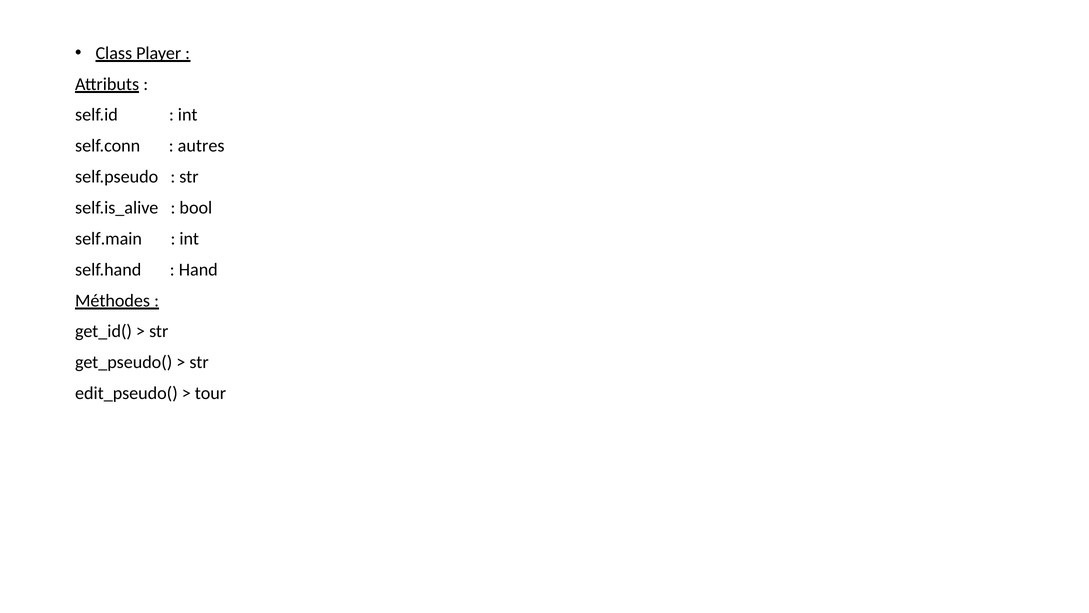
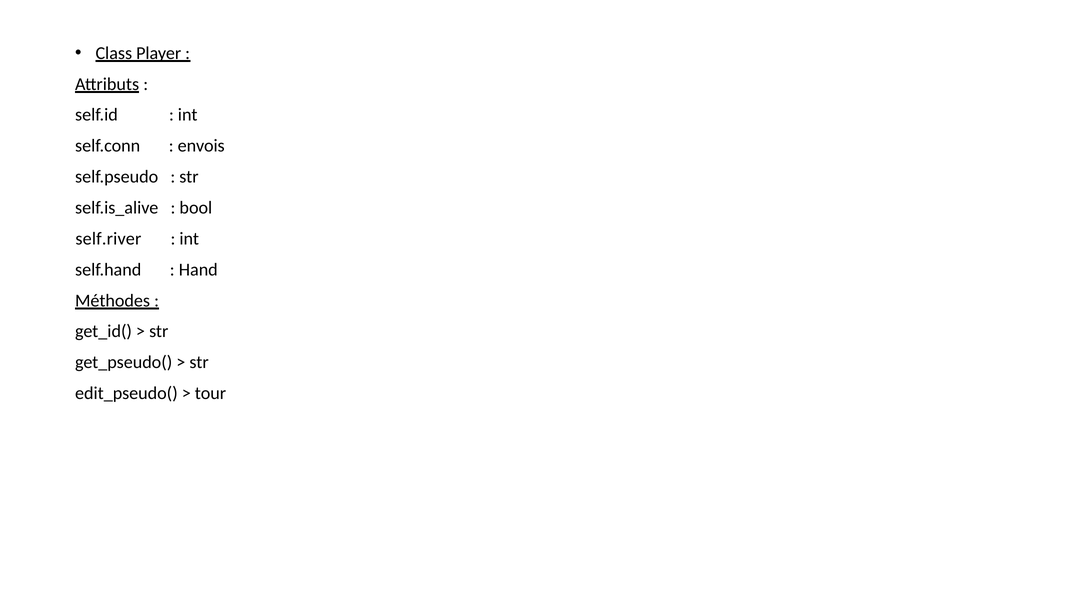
autres: autres -> envois (201, 146)
self.main: self.main -> self.river (108, 239)
